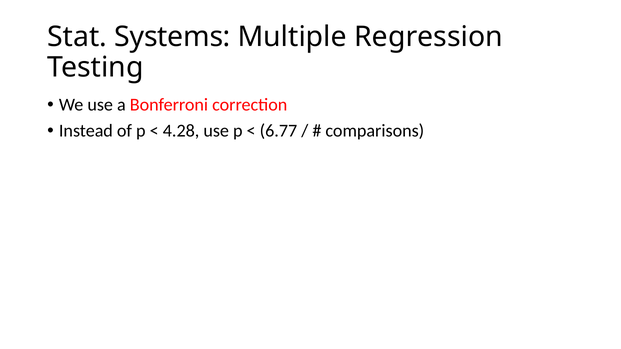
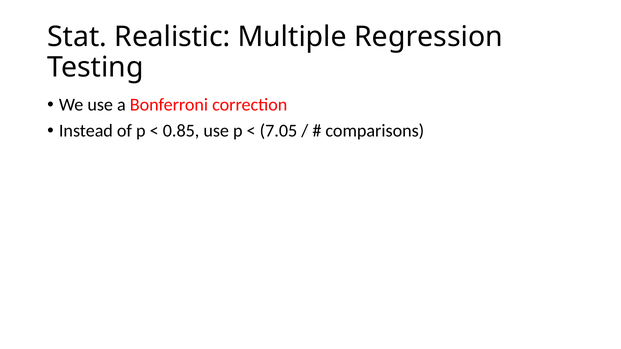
Systems: Systems -> Realistic (172, 37)
4.28: 4.28 -> 0.85 (181, 131)
6.77: 6.77 -> 7.05 (278, 131)
